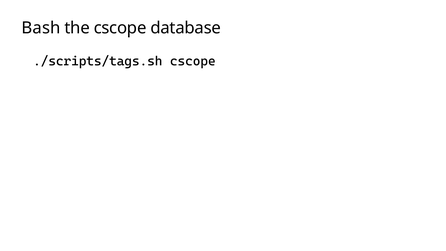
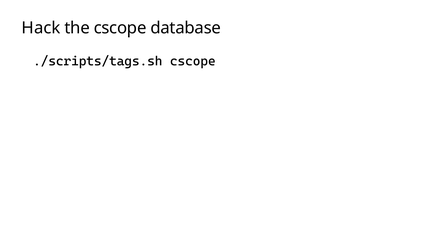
Bash: Bash -> Hack (41, 28)
